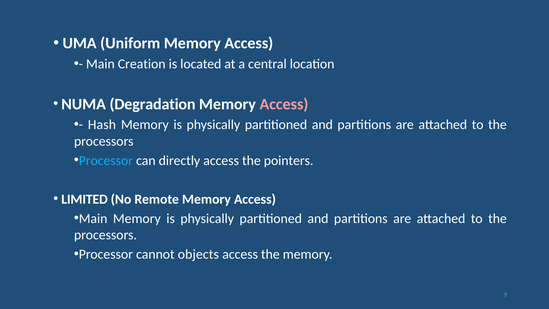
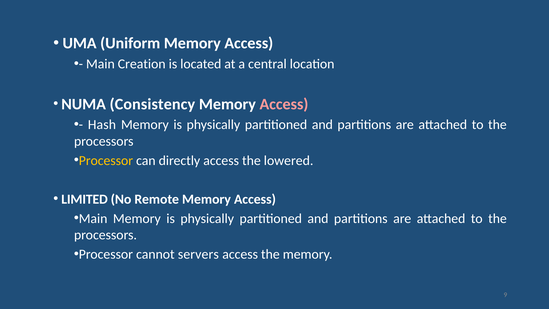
Degradation: Degradation -> Consistency (152, 104)
Processor colour: light blue -> yellow (106, 160)
pointers: pointers -> lowered (289, 160)
objects: objects -> servers (198, 254)
